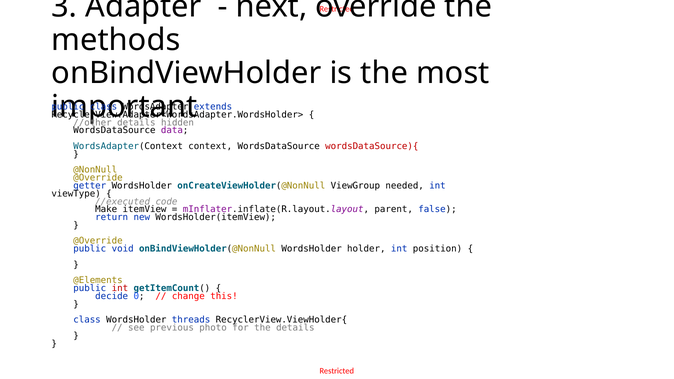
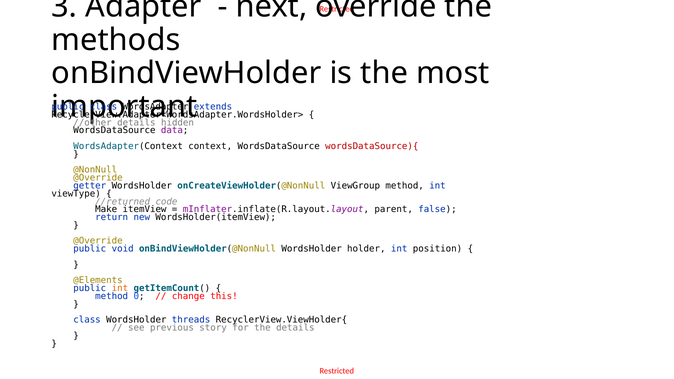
ViewGroup needed: needed -> method (405, 186)
//executed: //executed -> //returned (123, 202)
int colour: red -> orange (120, 288)
decide: decide -> method (112, 296)
photo: photo -> story (213, 328)
